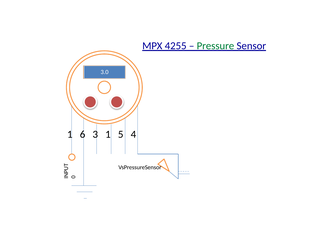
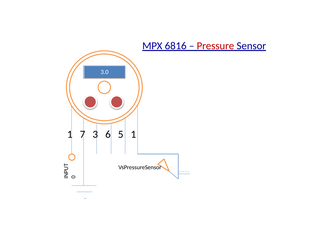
4255: 4255 -> 6816 (176, 46)
Pressure colour: green -> red (215, 46)
6: 6 -> 7 (83, 135)
3 1: 1 -> 6 (108, 135)
5 4: 4 -> 1 (133, 135)
